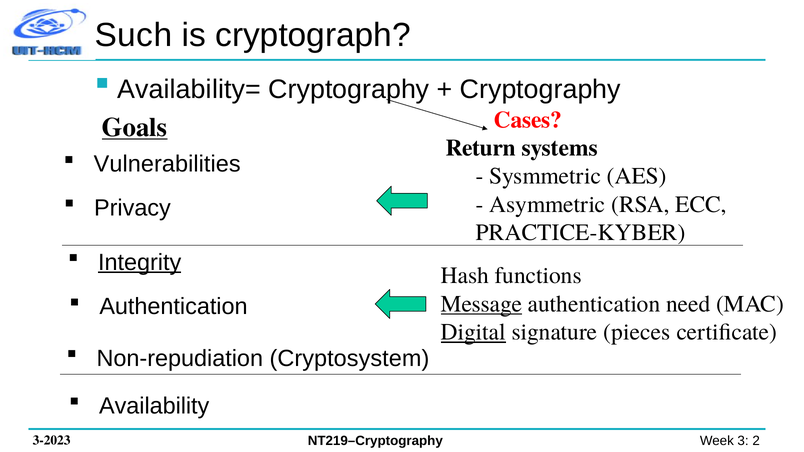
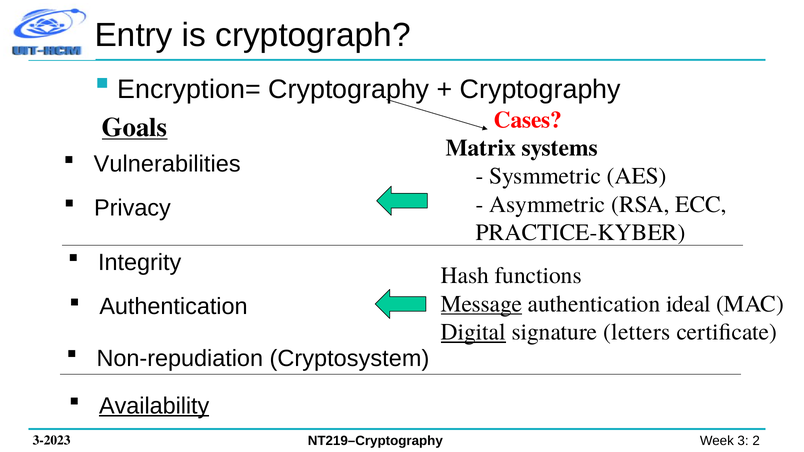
Such: Such -> Entry (134, 35)
Availability=: Availability= -> Encryption= (189, 89)
Return: Return -> Matrix (481, 148)
Integrity underline: present -> none (140, 263)
need: need -> ideal (688, 304)
pieces: pieces -> letters (637, 332)
Availability underline: none -> present (154, 406)
